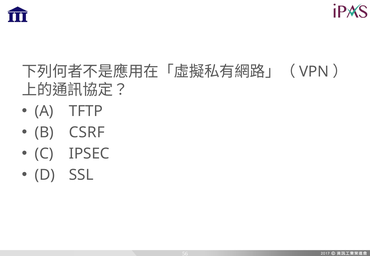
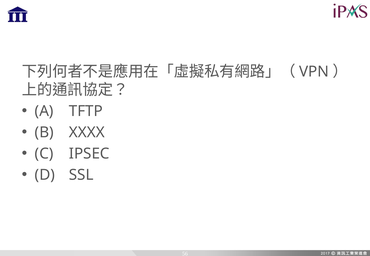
CSRF: CSRF -> XXXX (87, 132)
